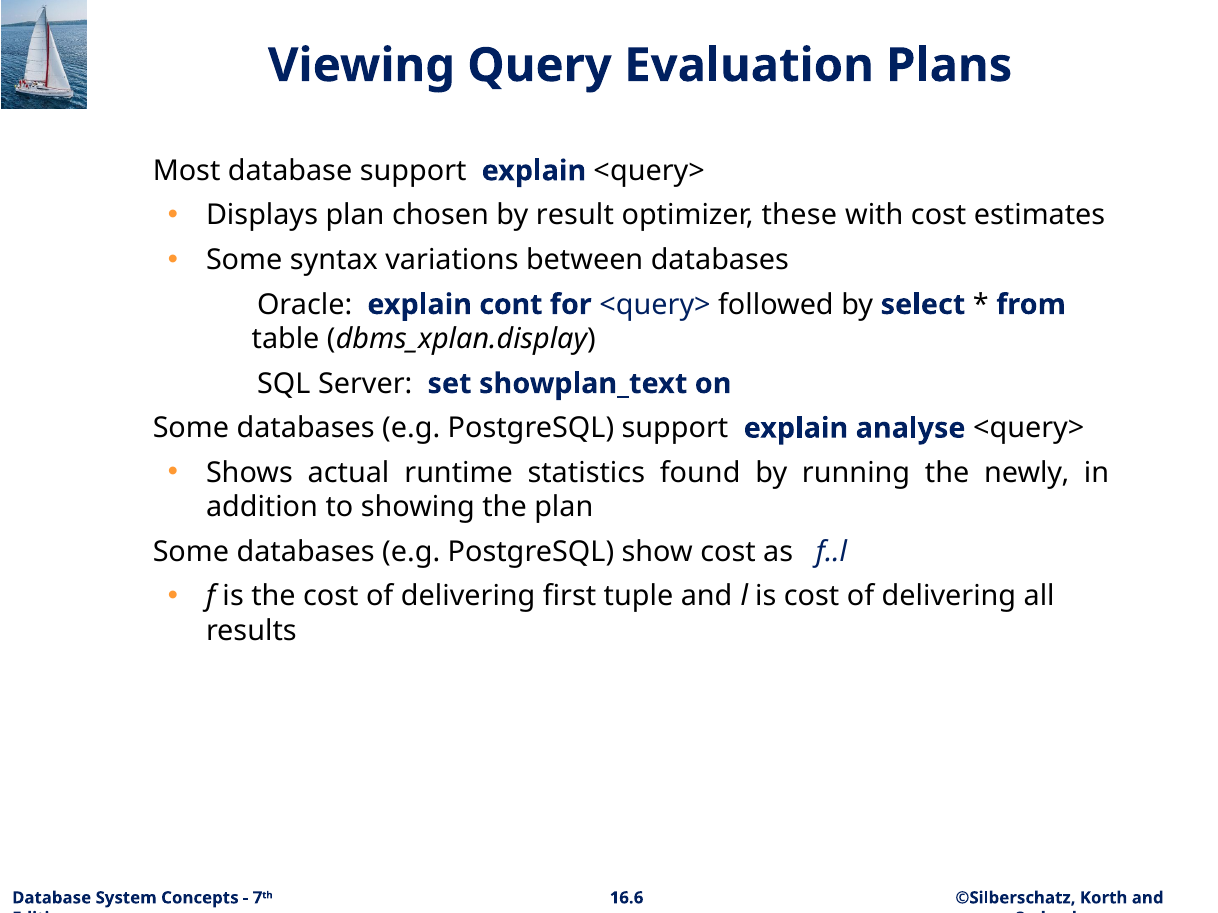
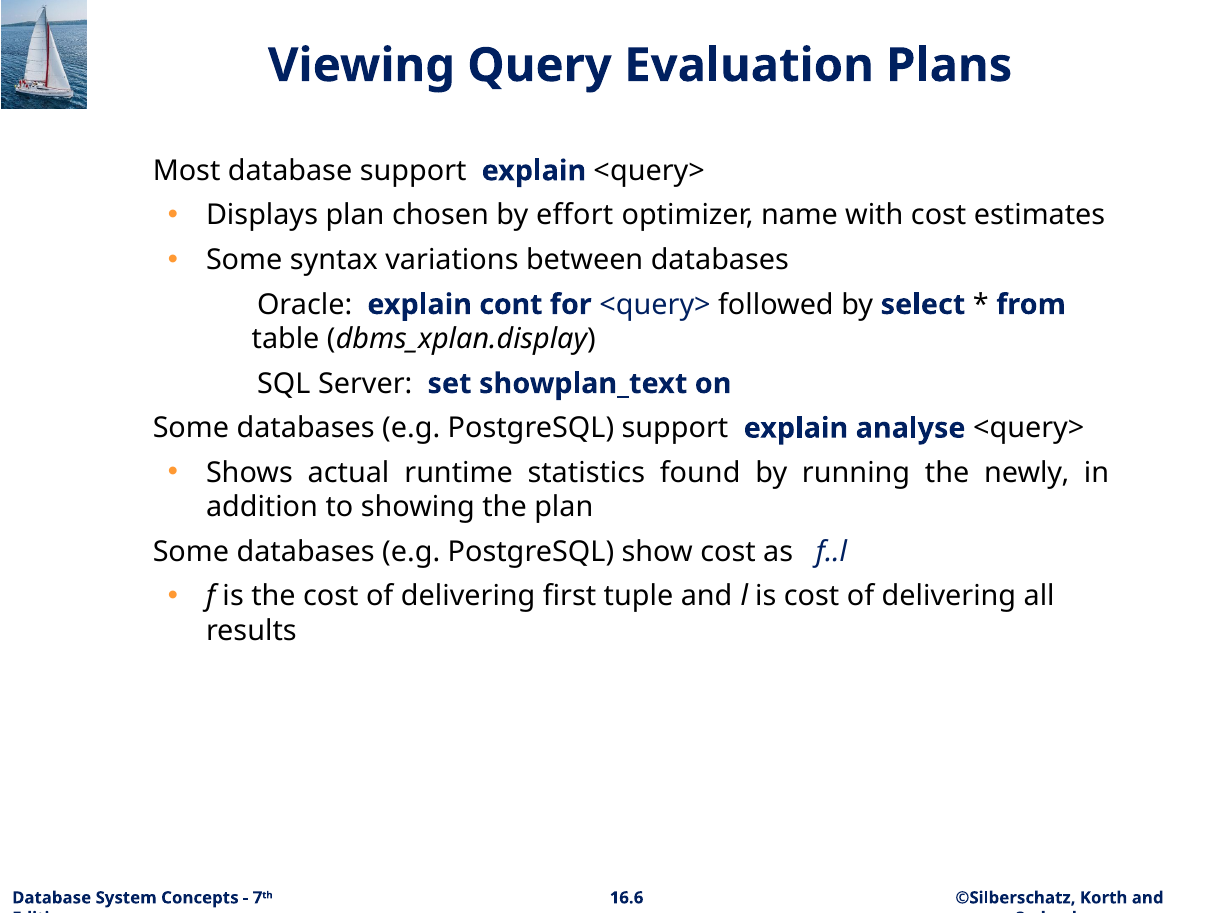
result: result -> effort (575, 216)
these: these -> name (800, 216)
